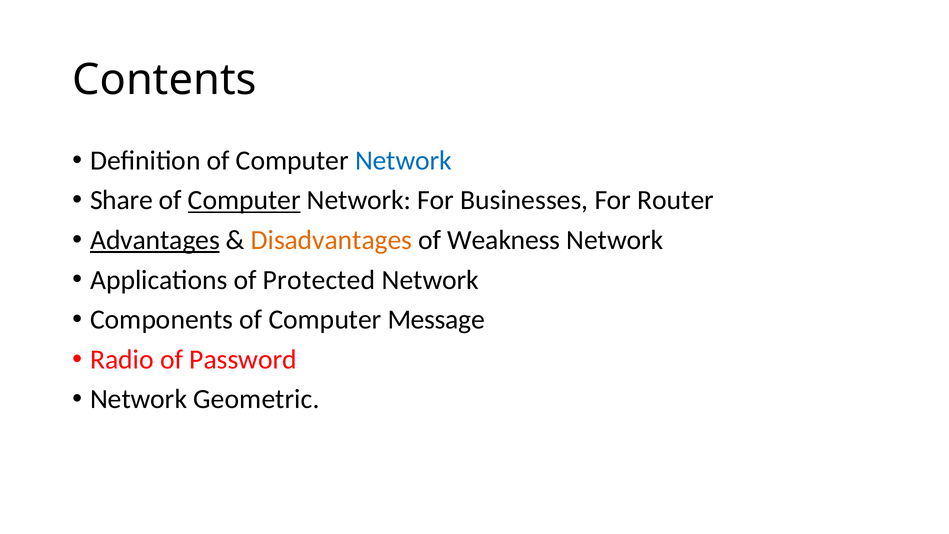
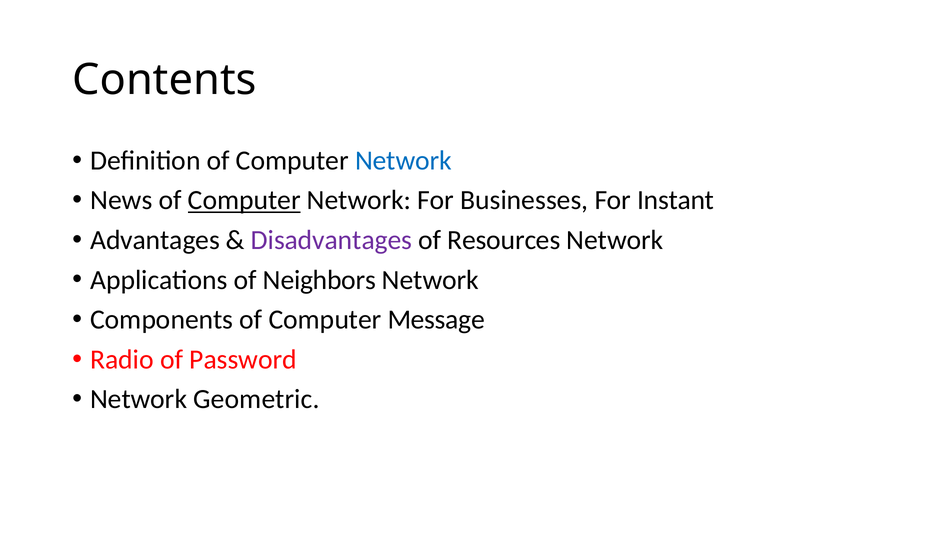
Share: Share -> News (121, 200)
Router: Router -> Instant (676, 200)
Advantages underline: present -> none (155, 240)
Disadvantages colour: orange -> purple (332, 240)
Weakness: Weakness -> Resources (504, 240)
Protected: Protected -> Neighbors (319, 280)
